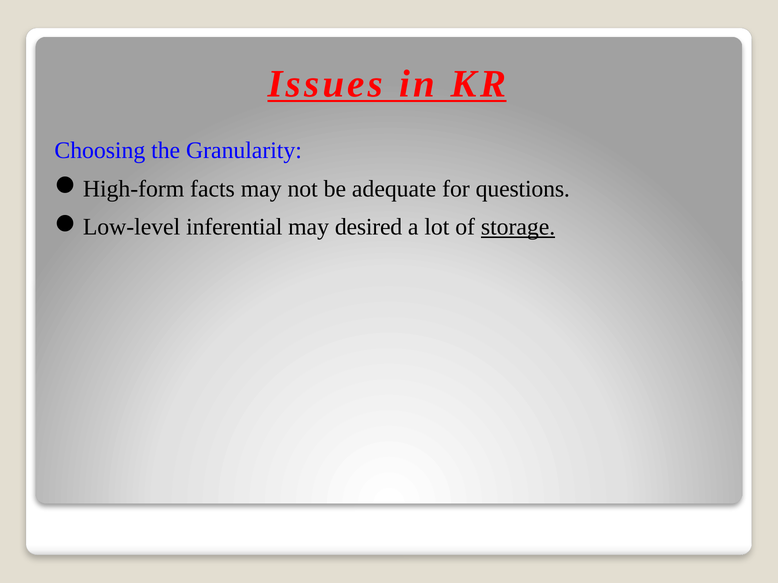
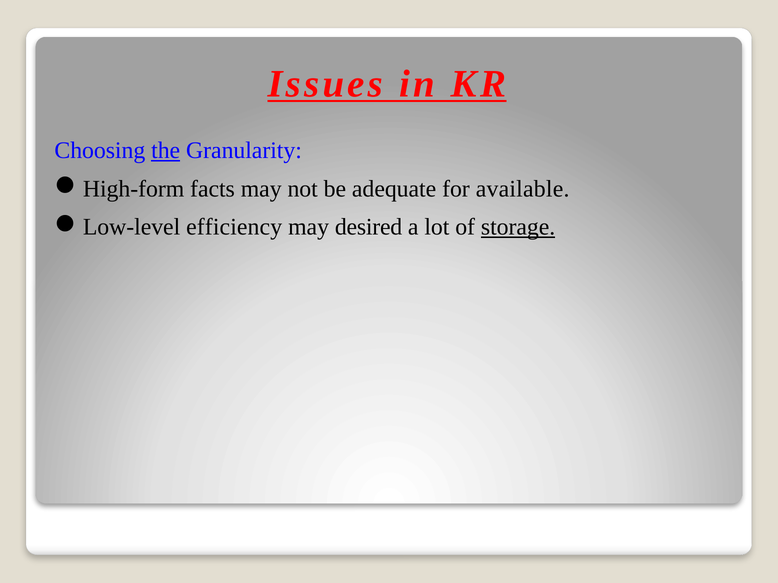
the underline: none -> present (166, 151)
questions: questions -> available (523, 189)
inferential: inferential -> efficiency (234, 227)
